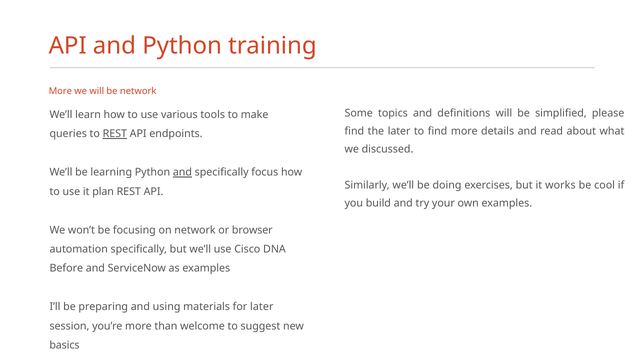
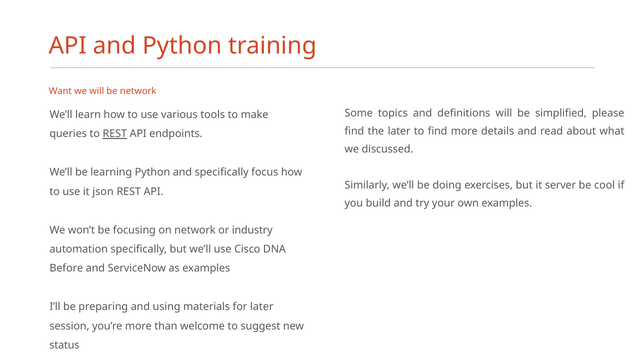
More: More -> Want (60, 91)
and underline: present -> none (182, 172)
works: works -> server (560, 185)
plan: plan -> json (103, 191)
browser: browser -> industry (252, 230)
basics: basics -> status (64, 345)
